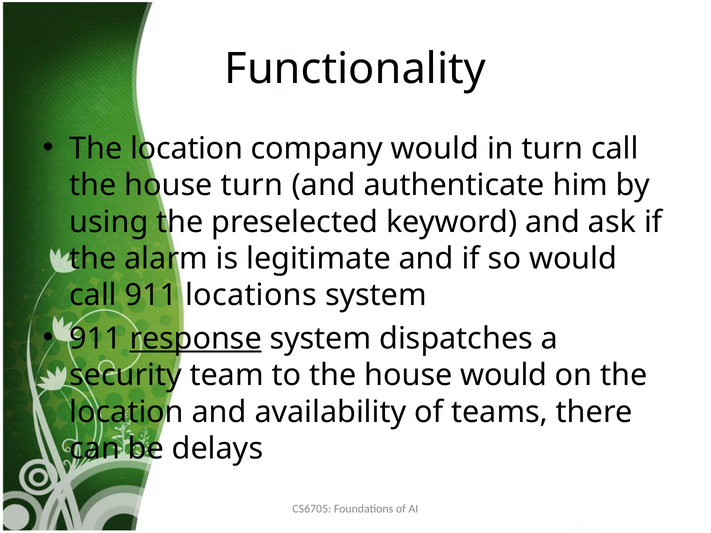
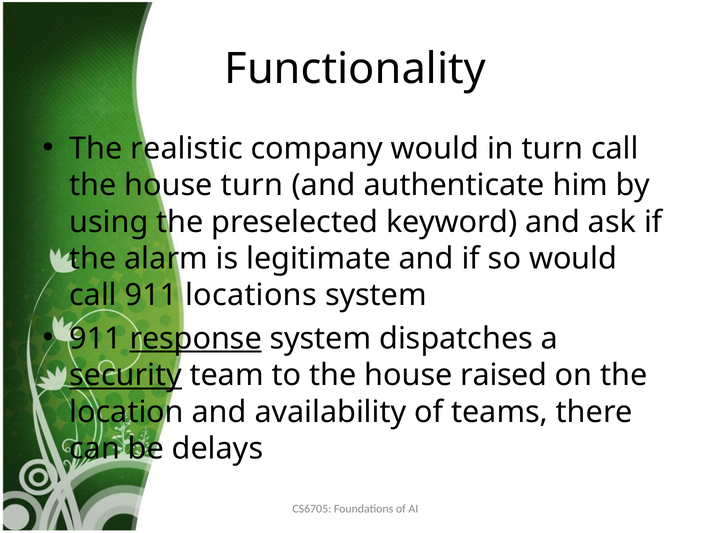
location: location -> realistic (187, 148)
security underline: none -> present (126, 375)
house would: would -> raised (504, 375)
